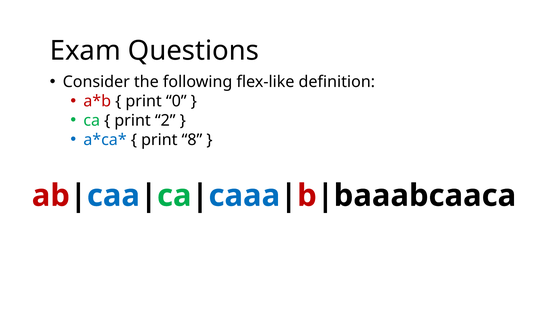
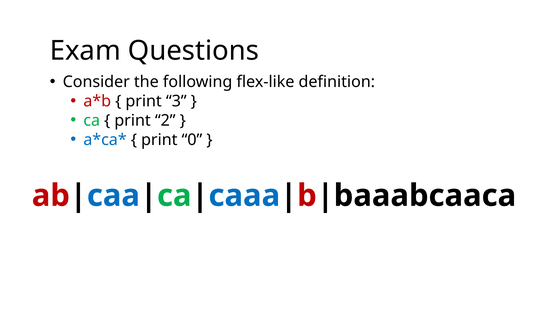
0: 0 -> 3 (176, 101)
8: 8 -> 0 (192, 140)
